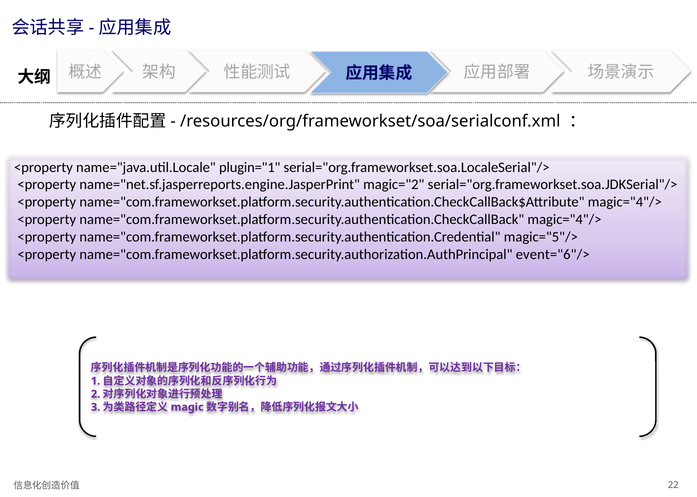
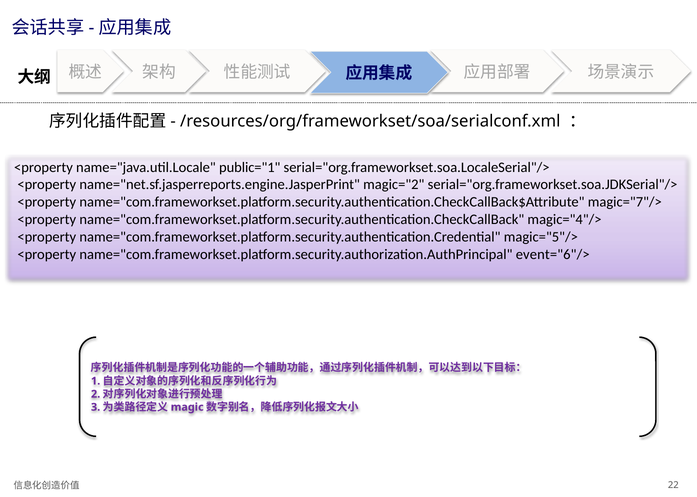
plugin="1: plugin="1 -> public="1 (250, 167)
name="com.frameworkset.platform.security.authentication.CheckCallBack$Attribute magic="4"/>: magic="4"/> -> magic="7"/> (625, 202)
